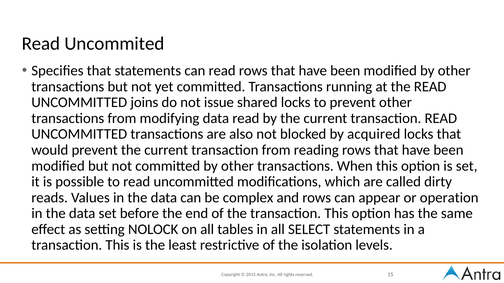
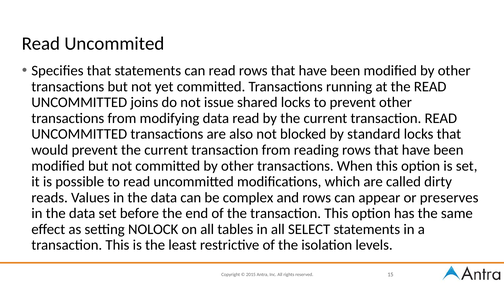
acquired: acquired -> standard (374, 134)
operation: operation -> preserves (449, 198)
